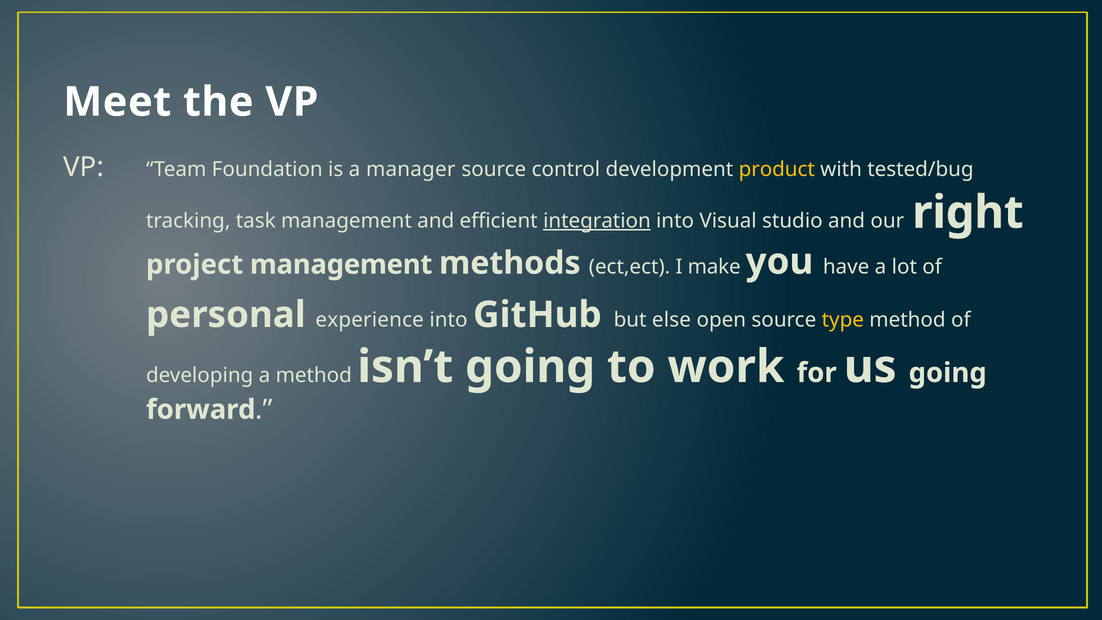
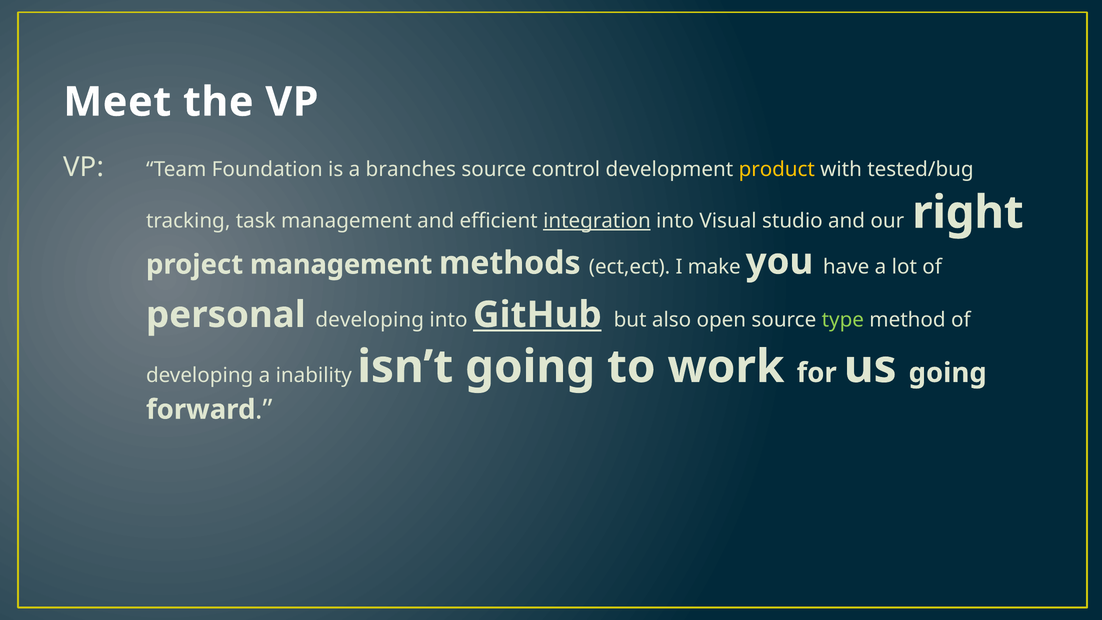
manager: manager -> branches (411, 170)
personal experience: experience -> developing (370, 320)
GitHub underline: none -> present (537, 315)
else: else -> also (672, 320)
type colour: yellow -> light green (843, 320)
a method: method -> inability (314, 375)
